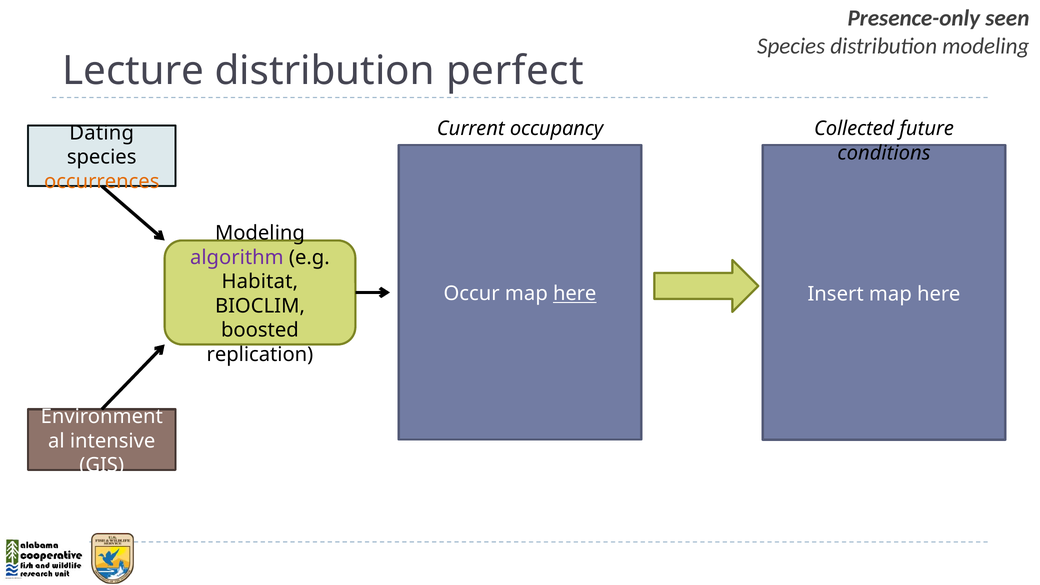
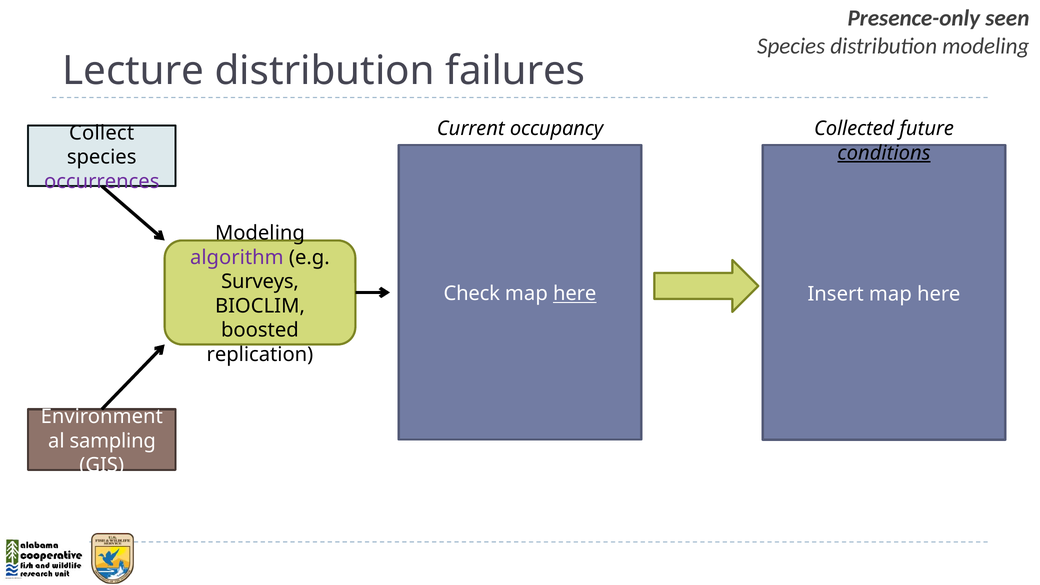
perfect: perfect -> failures (515, 71)
Dating: Dating -> Collect (102, 133)
conditions underline: none -> present (884, 153)
occurrences colour: orange -> purple (102, 181)
Habitat: Habitat -> Surveys (260, 282)
Occur: Occur -> Check (472, 294)
intensive: intensive -> sampling (113, 441)
